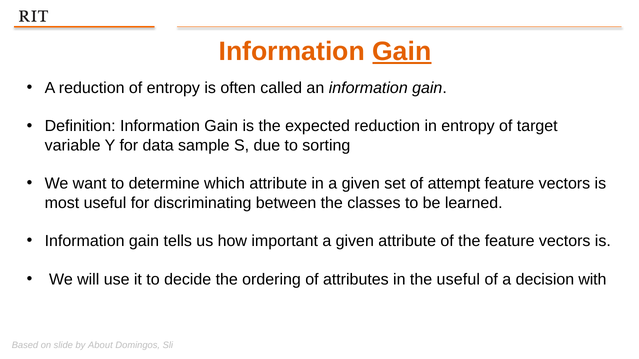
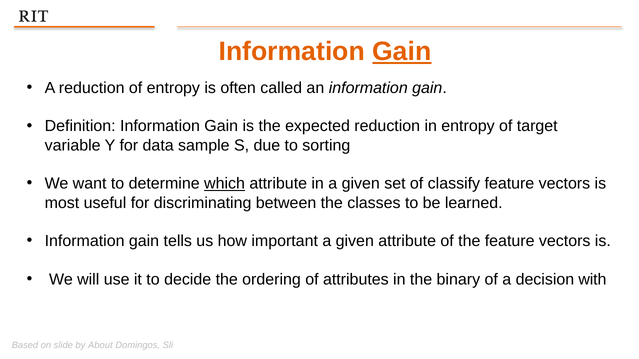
which underline: none -> present (225, 184)
attempt: attempt -> classify (454, 184)
the useful: useful -> binary (458, 280)
